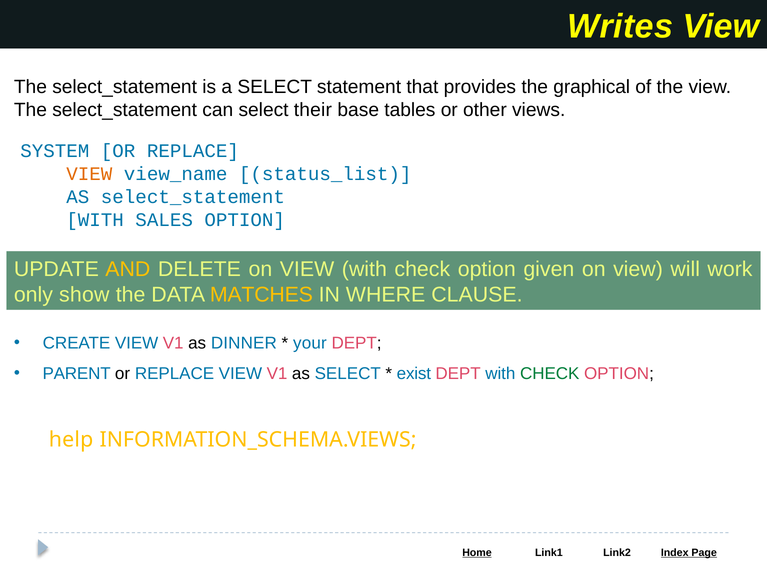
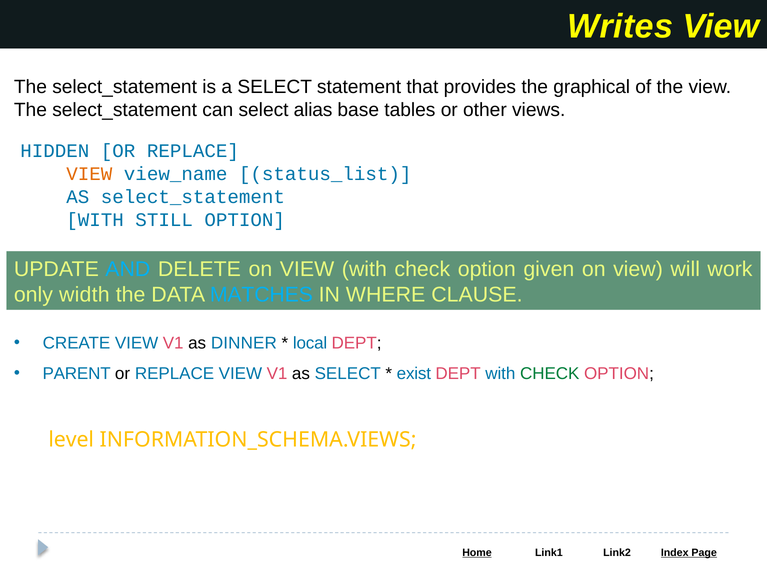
their: their -> alias (313, 110)
SYSTEM: SYSTEM -> HIDDEN (55, 151)
SALES: SALES -> STILL (164, 220)
AND colour: yellow -> light blue (128, 269)
show: show -> width (84, 295)
MATCHES colour: yellow -> light blue (261, 295)
your: your -> local (310, 343)
help: help -> level (71, 440)
